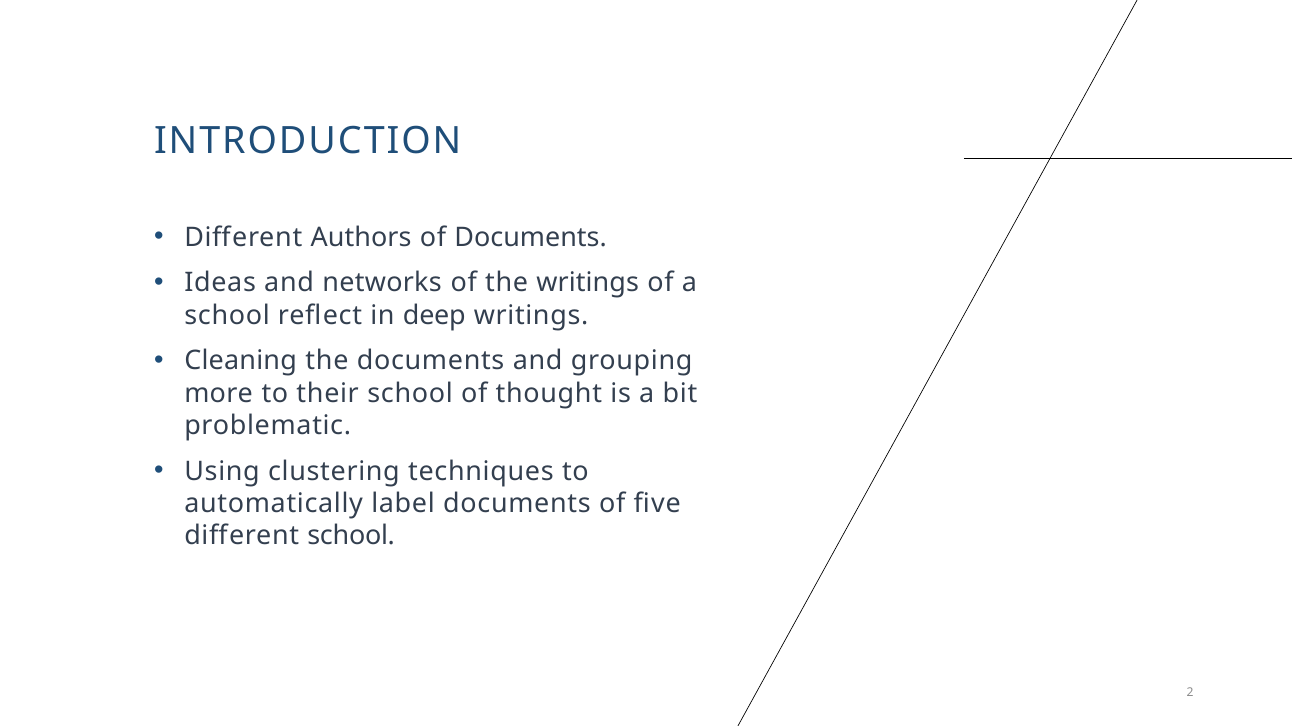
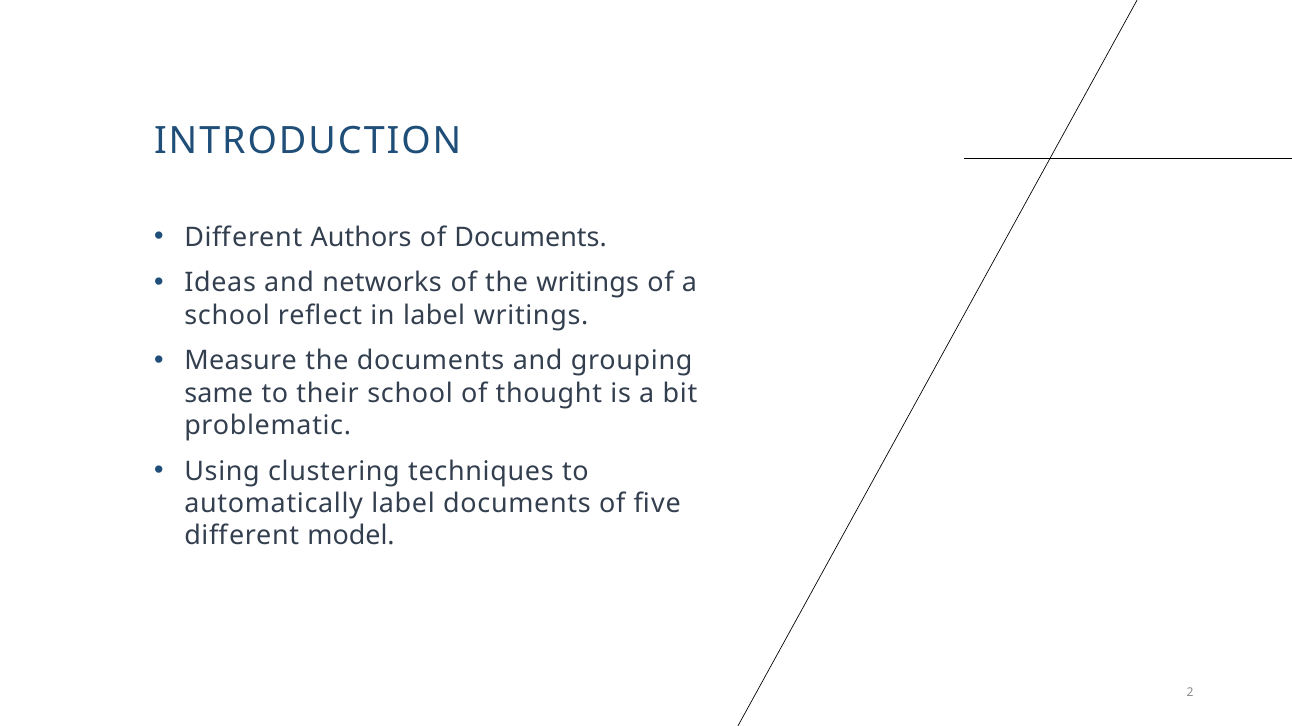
in deep: deep -> label (434, 315)
Cleaning: Cleaning -> Measure (241, 361)
more: more -> same (219, 394)
different school: school -> model (351, 536)
